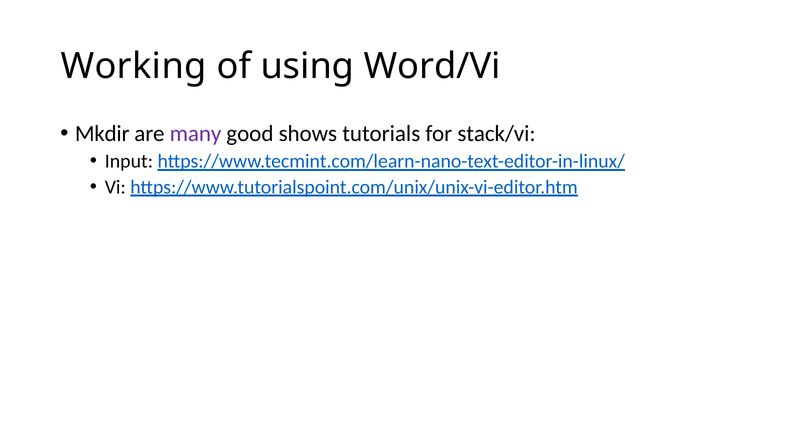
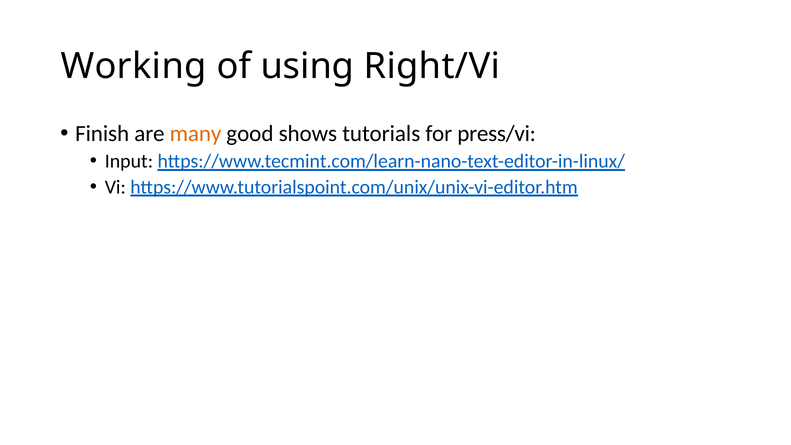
Word/Vi: Word/Vi -> Right/Vi (432, 66)
Mkdir: Mkdir -> Finish (102, 134)
many colour: purple -> orange (196, 134)
stack/vi: stack/vi -> press/vi (497, 134)
